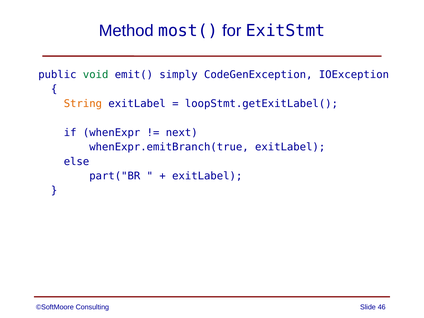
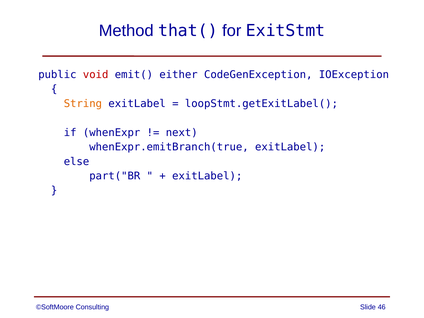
most(: most( -> that( (188, 31)
void colour: green -> red (96, 75)
simply: simply -> either (179, 75)
